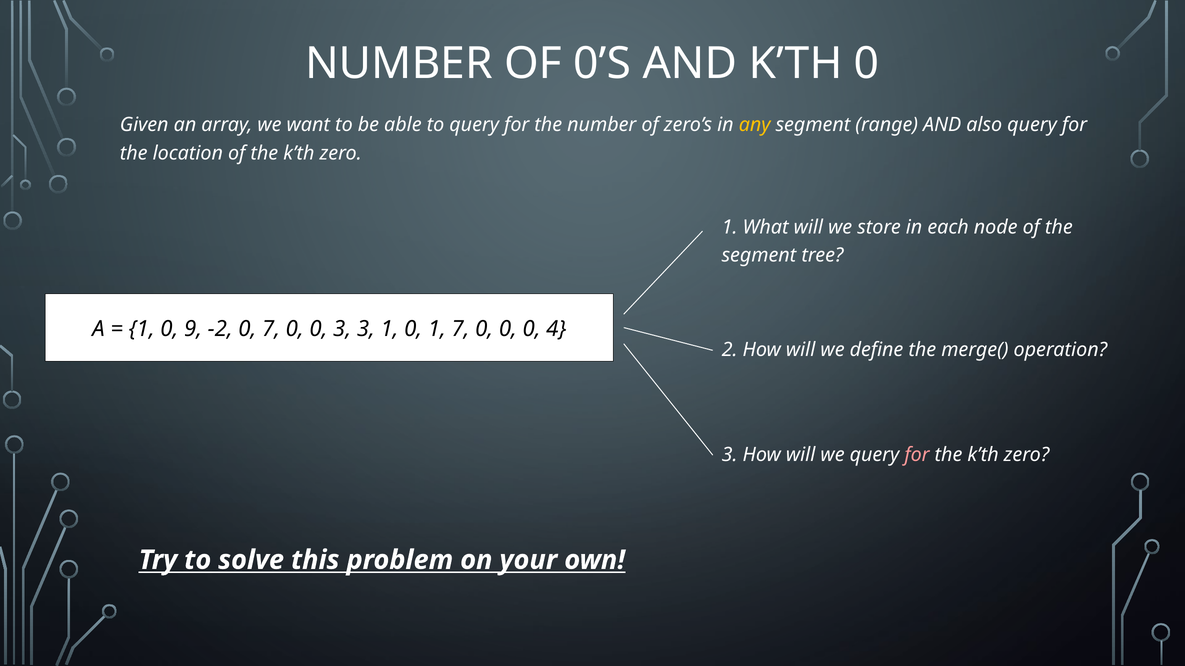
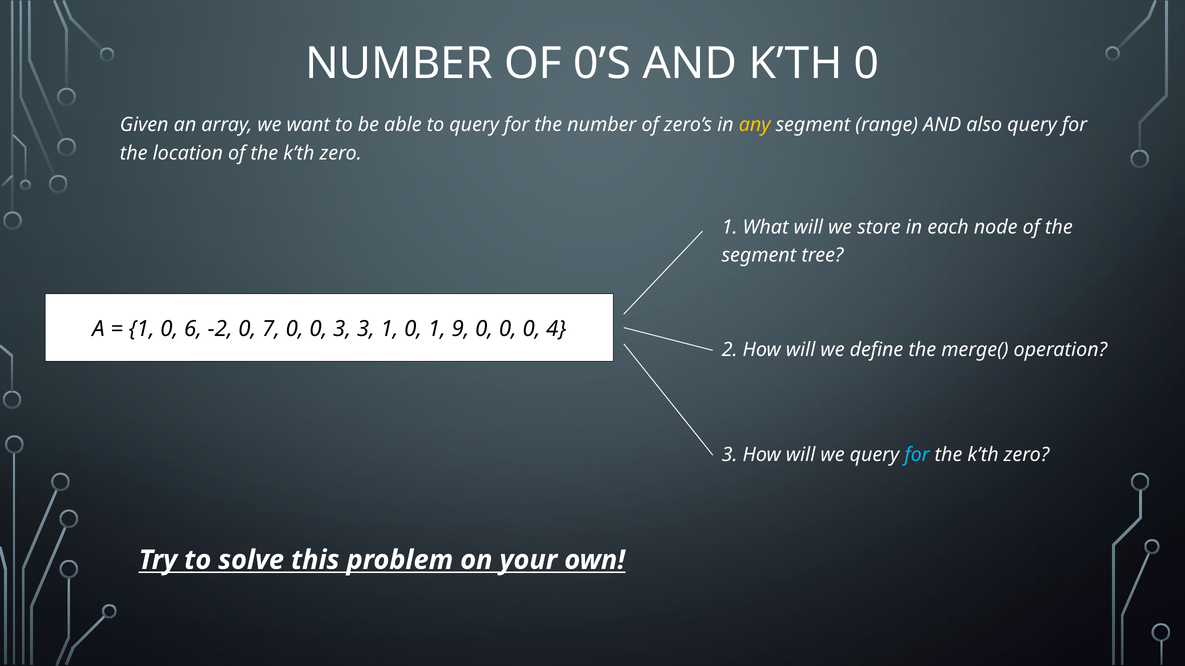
9: 9 -> 6 (193, 329)
1 7: 7 -> 9 (460, 329)
for colour: pink -> light blue (917, 455)
